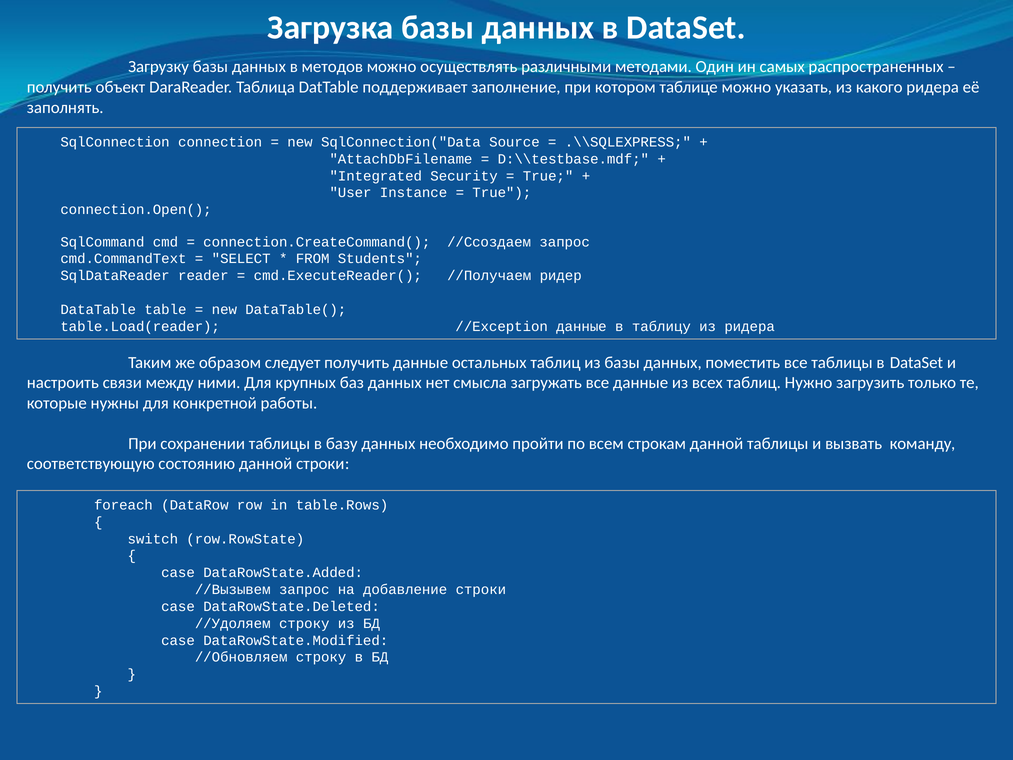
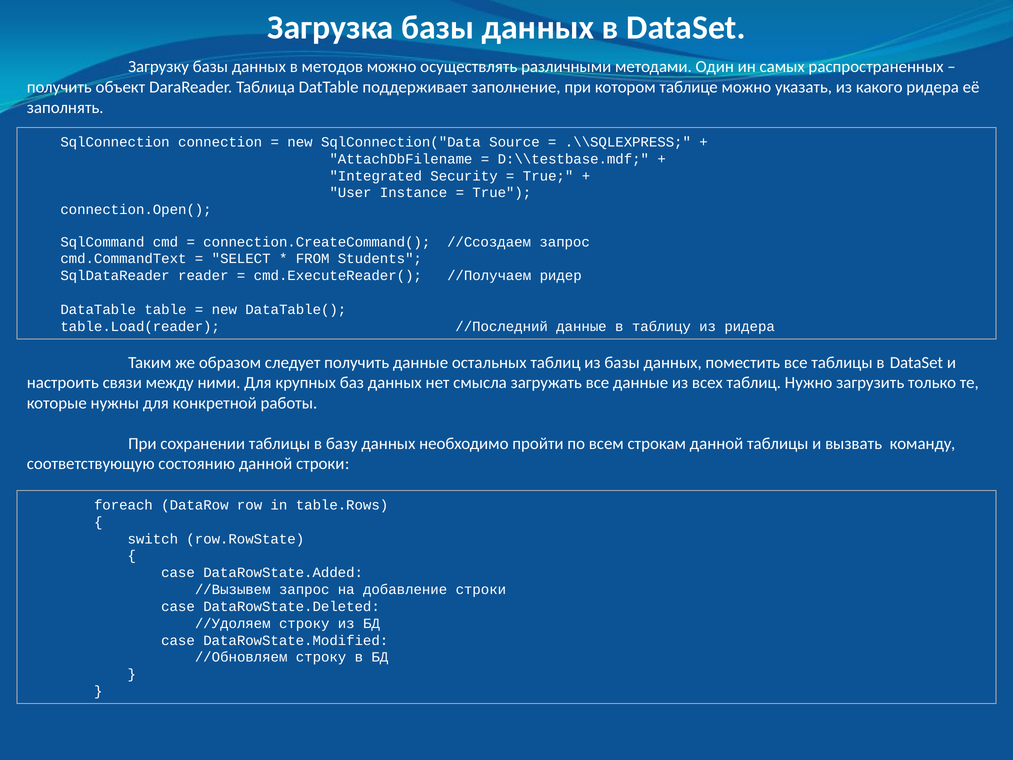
//Exception: //Exception -> //Последний (502, 326)
